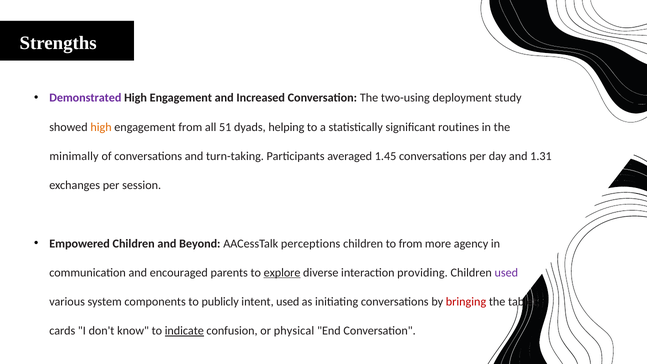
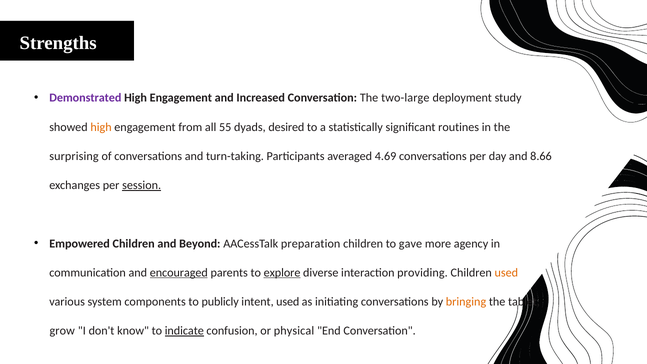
two-using: two-using -> two-large (405, 98)
51: 51 -> 55 (225, 127)
helping: helping -> desired (286, 127)
minimally: minimally -> surprising (74, 156)
1.45: 1.45 -> 4.69 (386, 156)
1.31: 1.31 -> 8.66 (541, 156)
session underline: none -> present (142, 185)
perceptions: perceptions -> preparation (311, 243)
to from: from -> gave (410, 243)
encouraged underline: none -> present (179, 273)
used colour: purple -> orange (506, 273)
bringing colour: red -> orange (466, 302)
cards: cards -> grow (62, 331)
